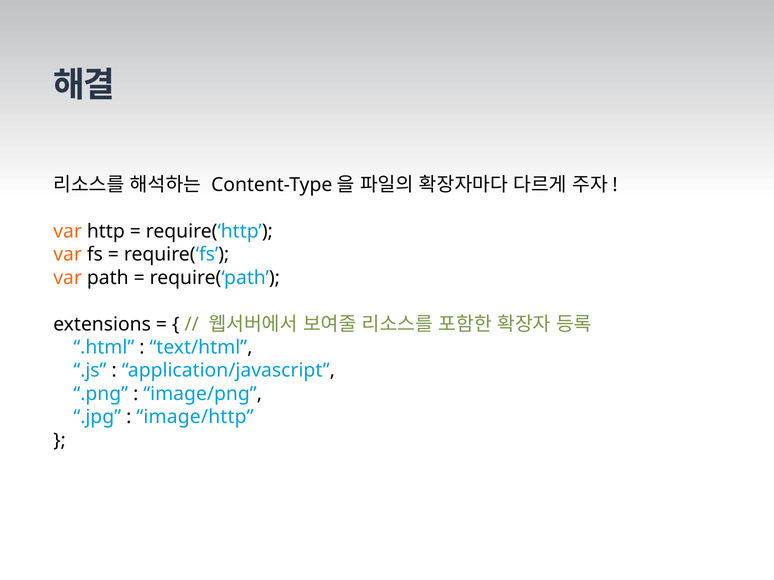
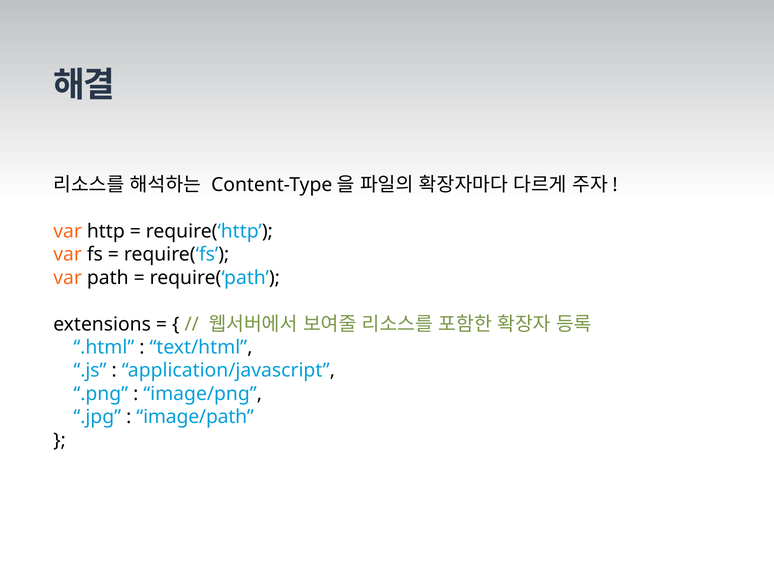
image/http: image/http -> image/path (195, 417)
